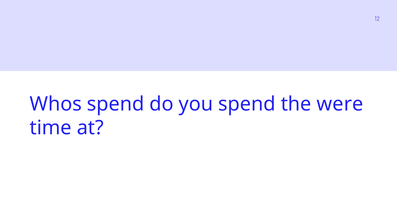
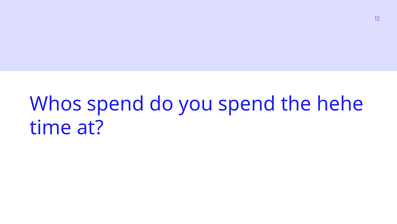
were: were -> hehe (340, 104)
